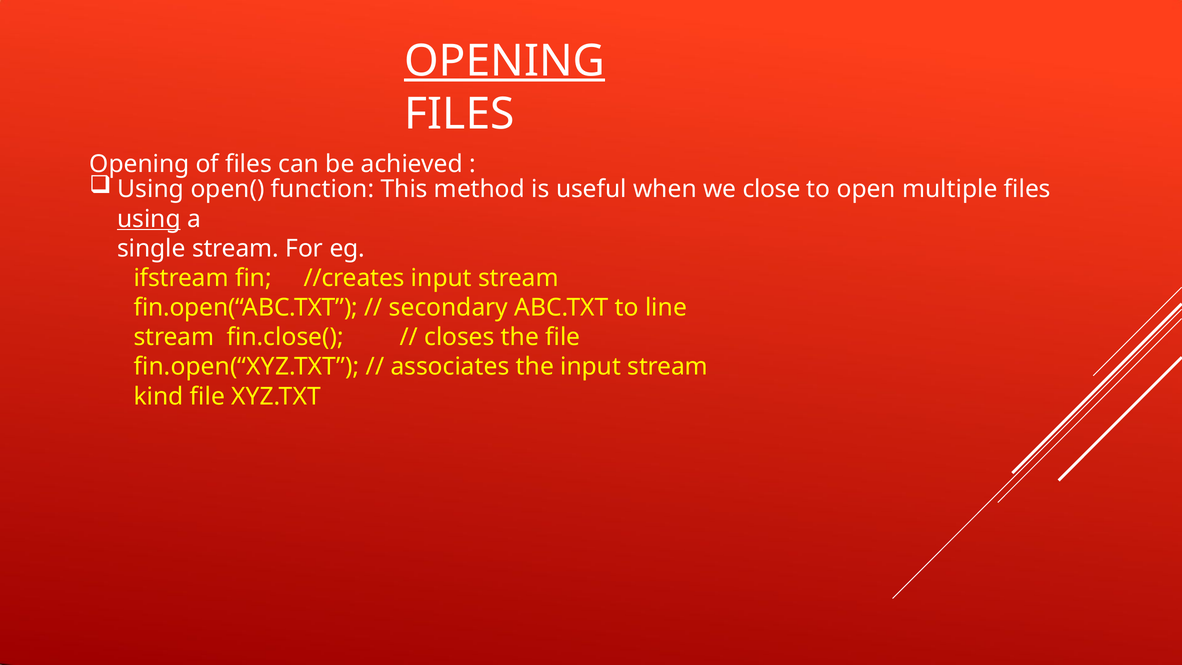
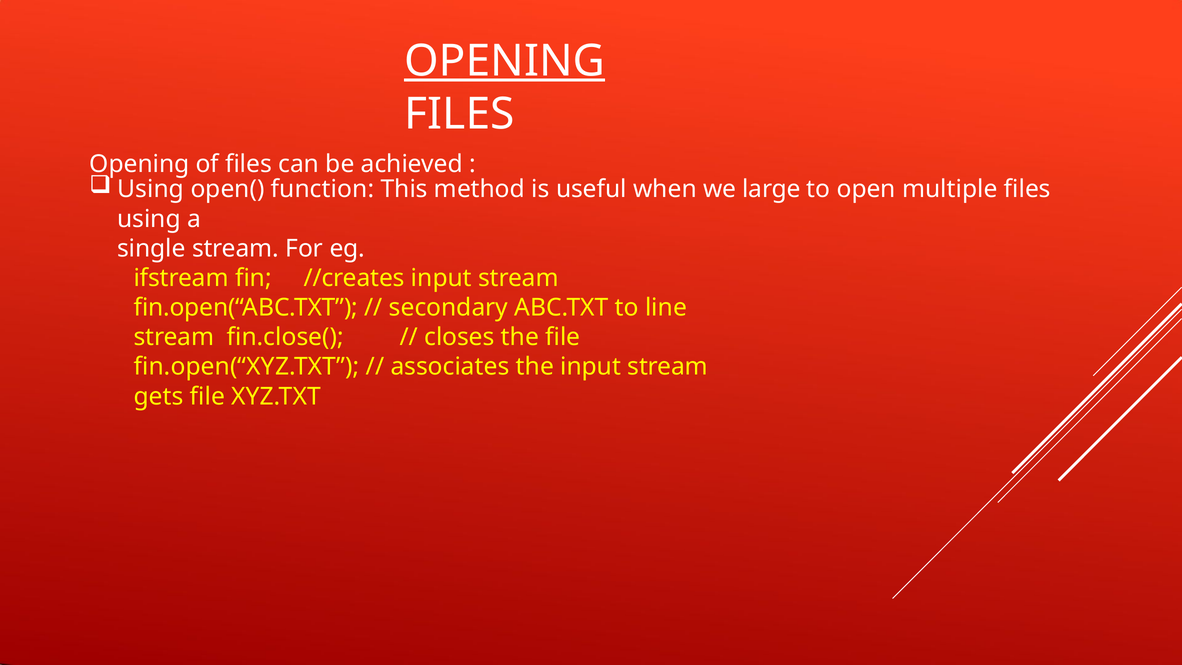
close: close -> large (772, 189)
using underline: present -> none (149, 219)
kind: kind -> gets (159, 396)
